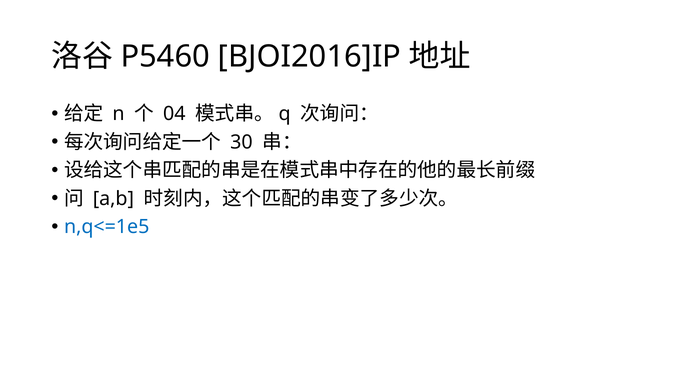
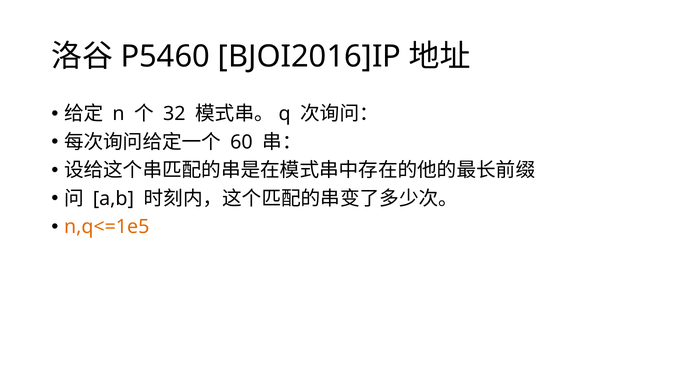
04: 04 -> 32 (174, 114)
30: 30 -> 60 (241, 142)
n,q<=1e5 colour: blue -> orange (107, 227)
